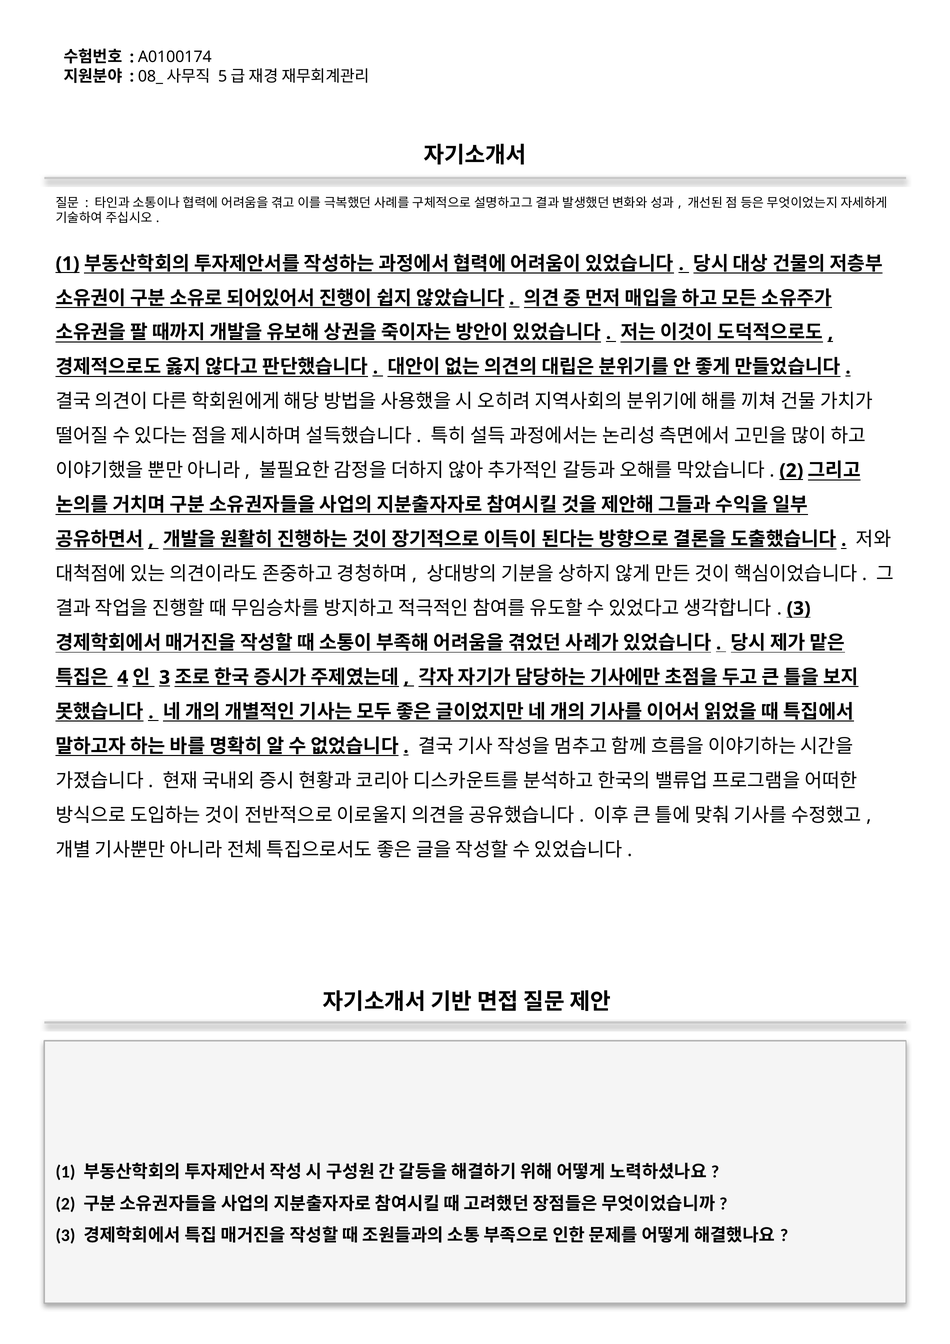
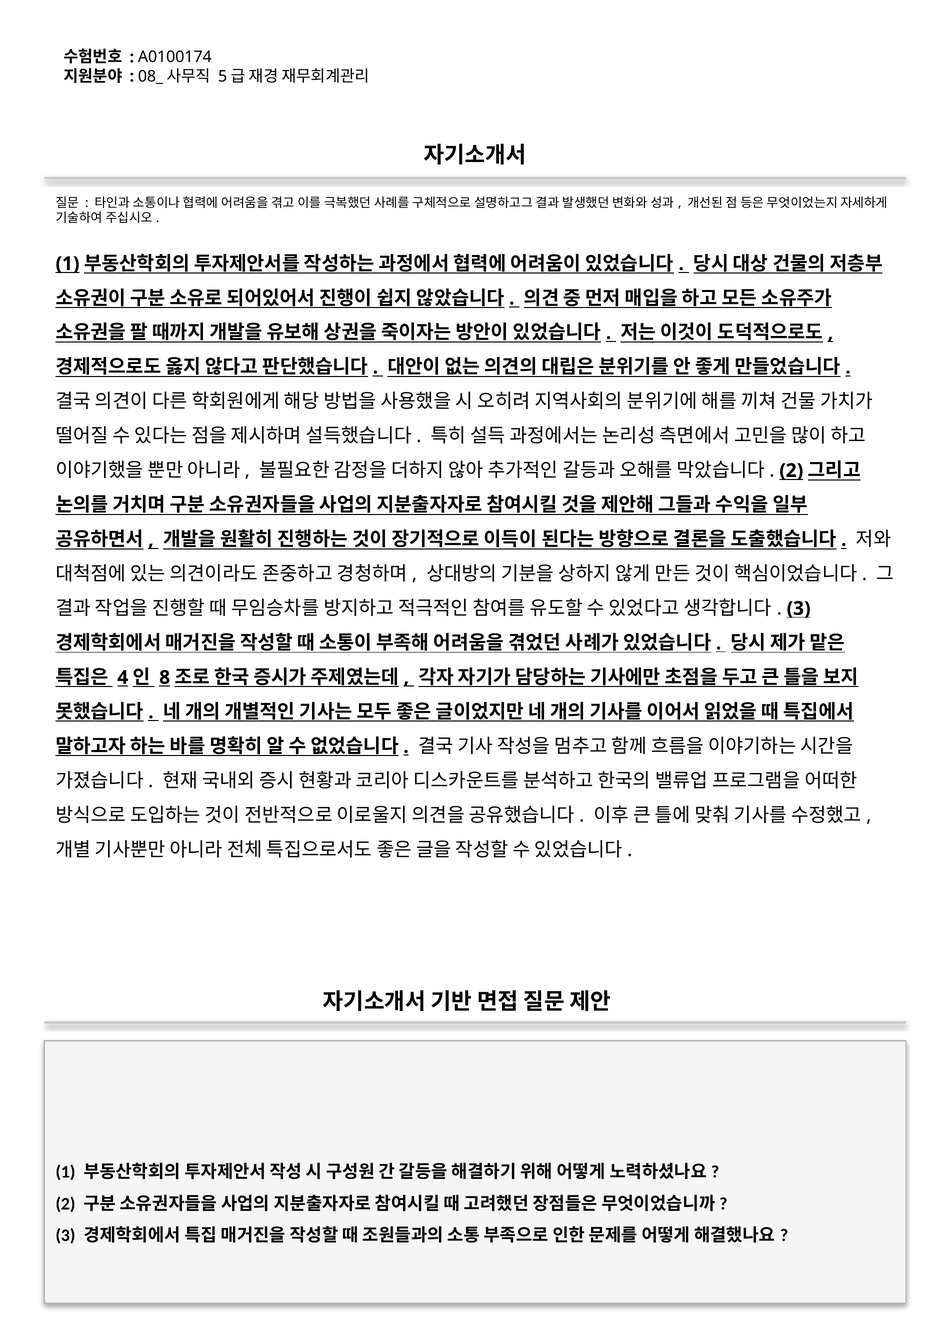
3: 3 -> 8 (165, 677)
